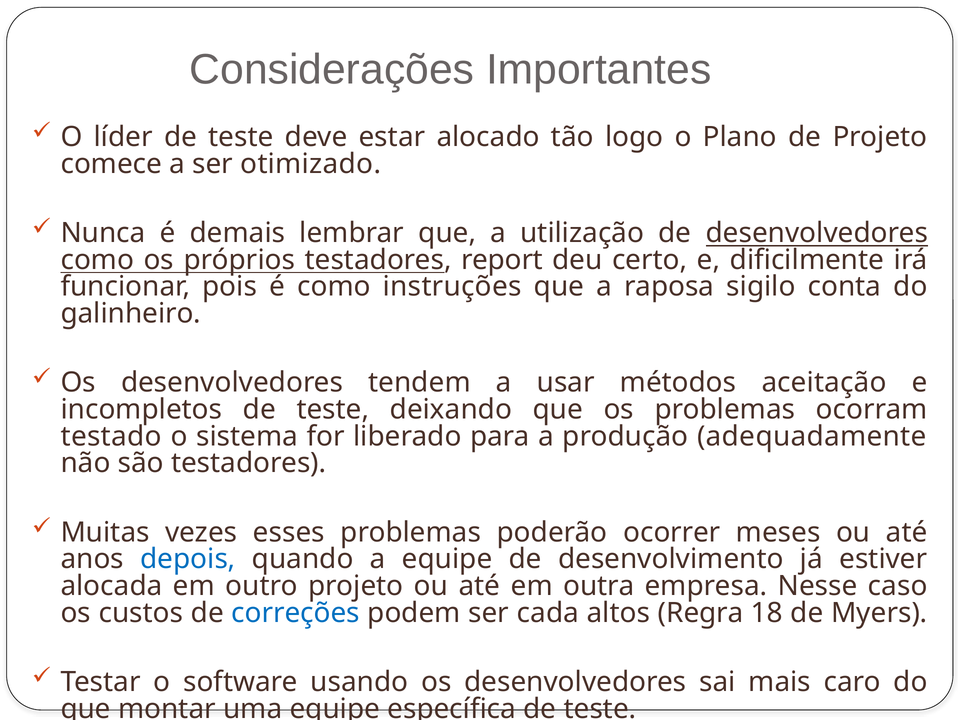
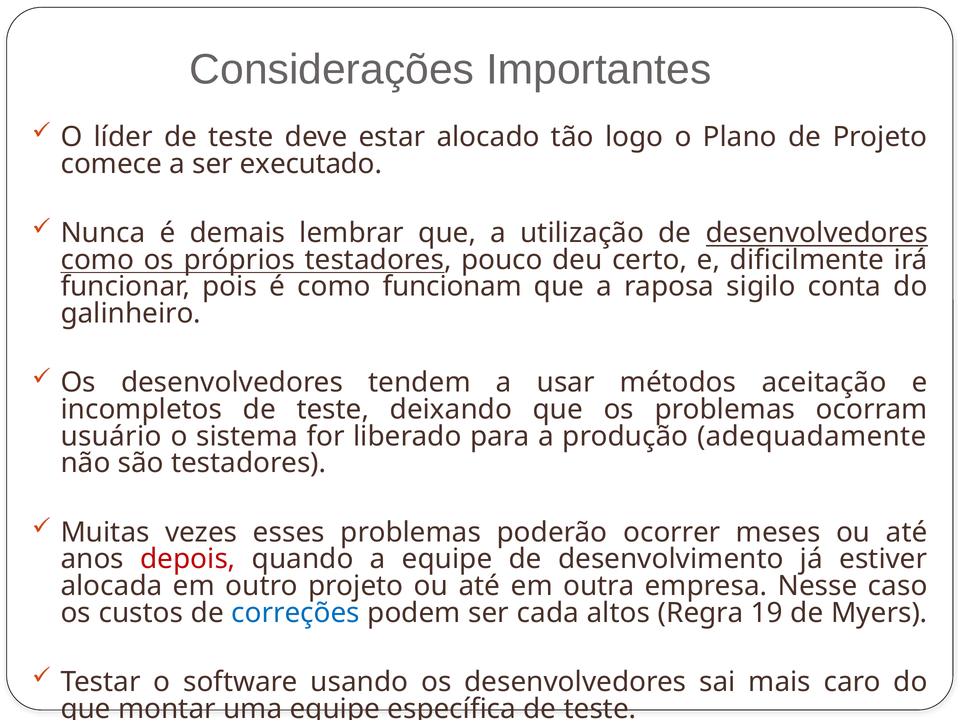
otimizado: otimizado -> executado (311, 164)
report: report -> pouco (502, 260)
instruções: instruções -> funcionam (452, 287)
testado: testado -> usuário (111, 436)
depois colour: blue -> red (188, 559)
18: 18 -> 19 (767, 613)
